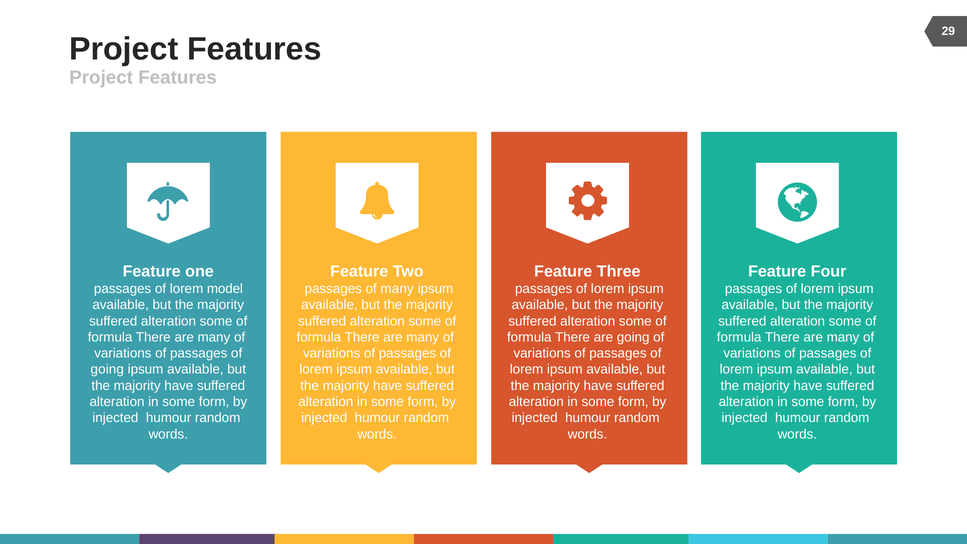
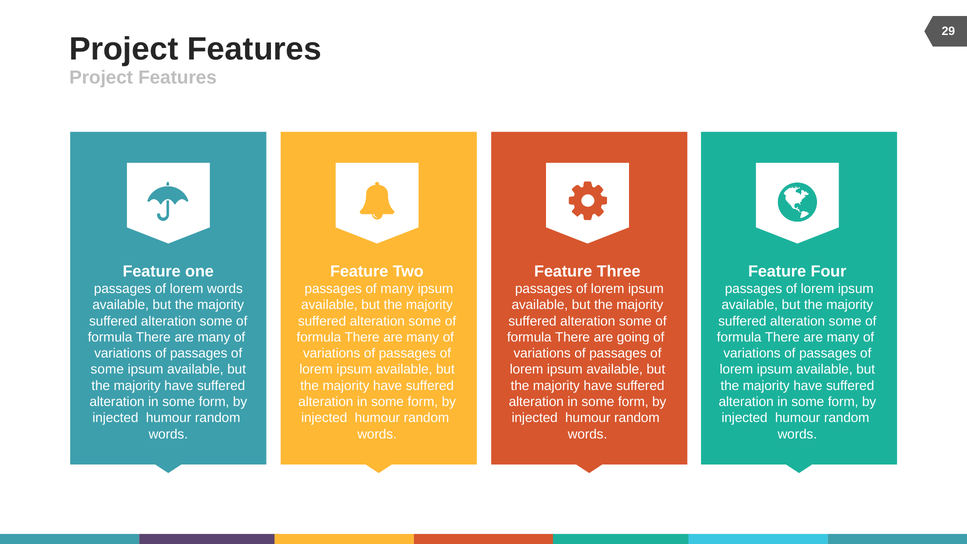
lorem model: model -> words (225, 289)
going: going -> some (107, 370)
